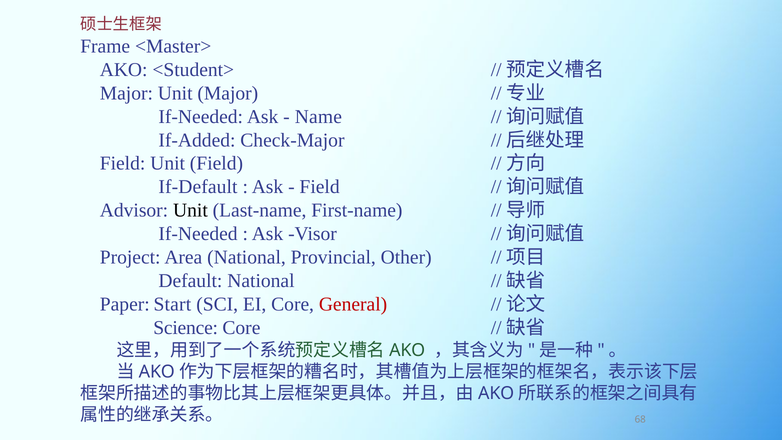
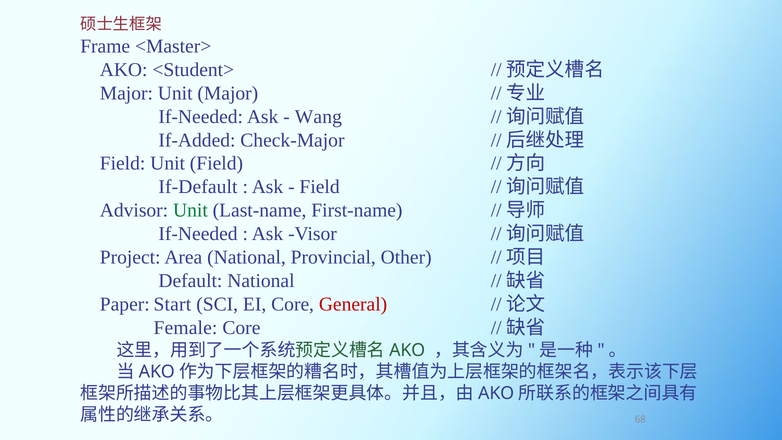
Name: Name -> Wang (318, 117)
Unit colour: black -> green (190, 210)
Science: Science -> Female (185, 328)
